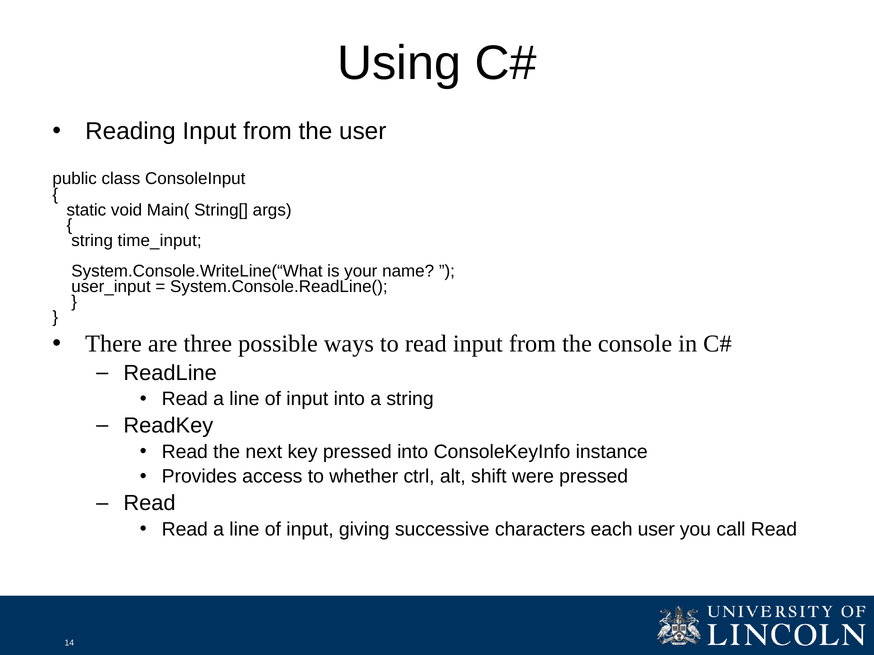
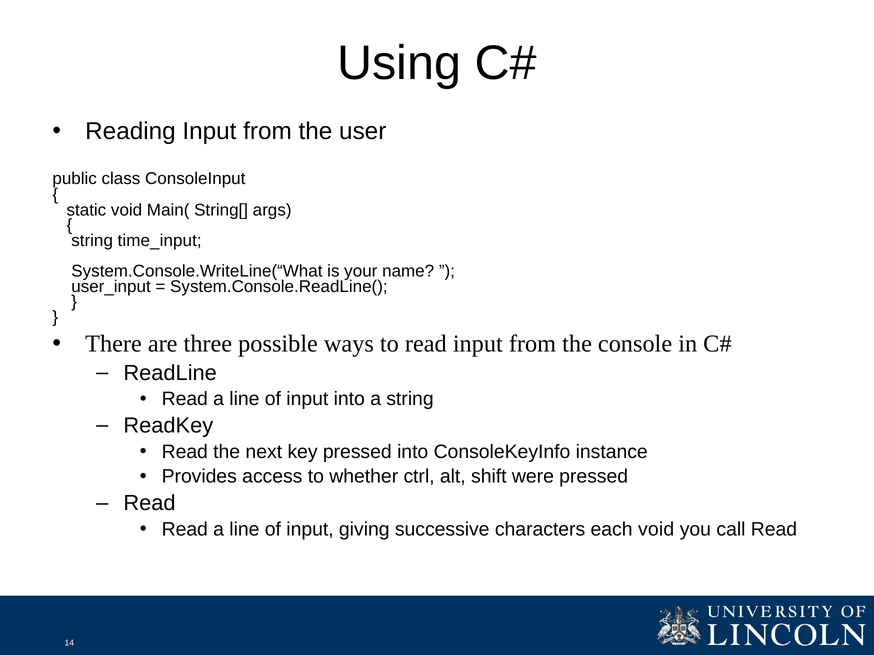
each user: user -> void (656, 530)
